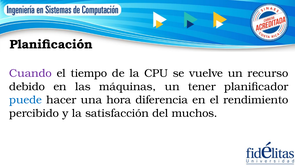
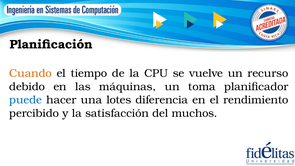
Cuando colour: purple -> orange (30, 73)
tener: tener -> toma (202, 87)
hora: hora -> lotes (119, 100)
